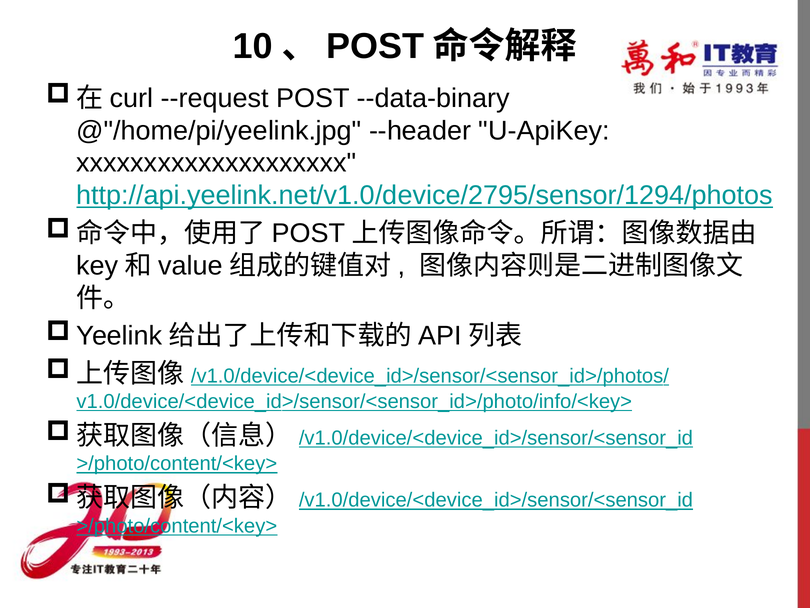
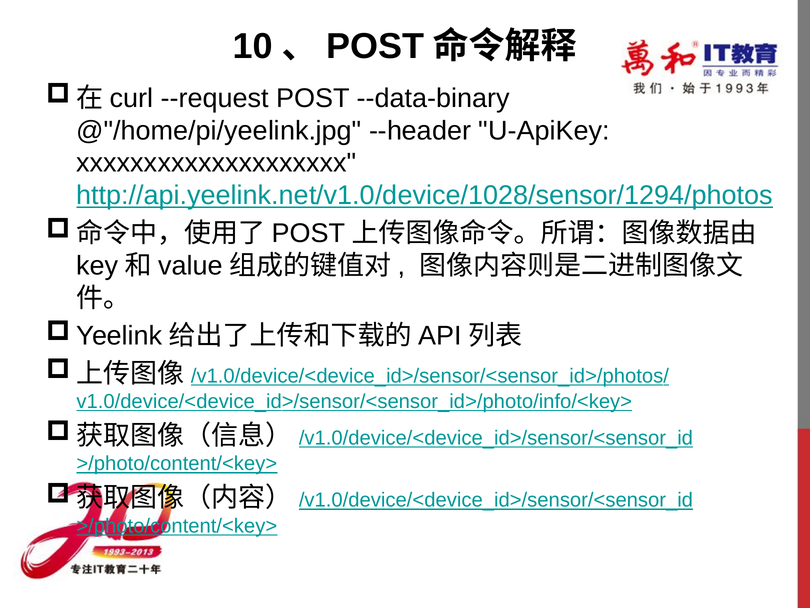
http://api.yeelink.net/v1.0/device/2795/sensor/1294/photos: http://api.yeelink.net/v1.0/device/2795/sensor/1294/photos -> http://api.yeelink.net/v1.0/device/1028/sensor/1294/photos (425, 195)
